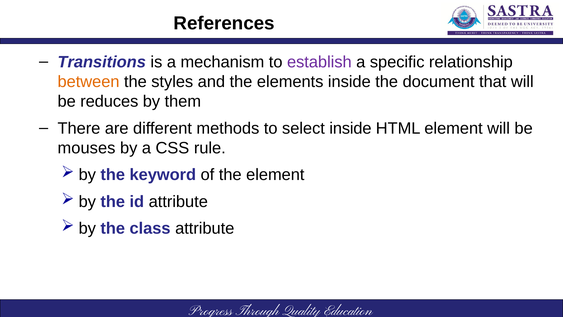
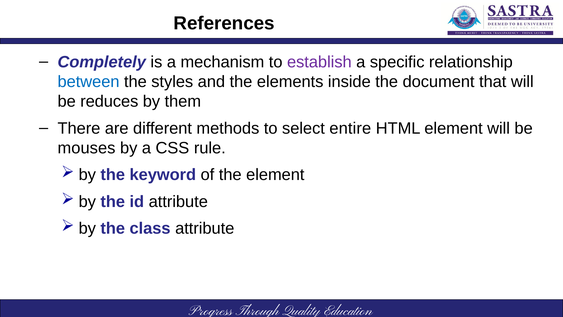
Transitions: Transitions -> Completely (102, 62)
between colour: orange -> blue (89, 82)
select inside: inside -> entire (350, 128)
